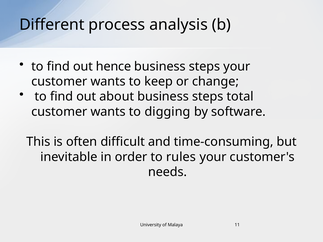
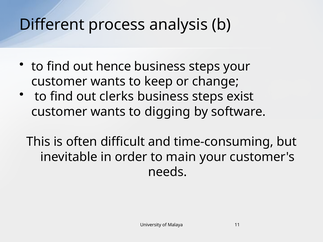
about: about -> clerks (117, 97)
total: total -> exist (240, 97)
rules: rules -> main (181, 157)
